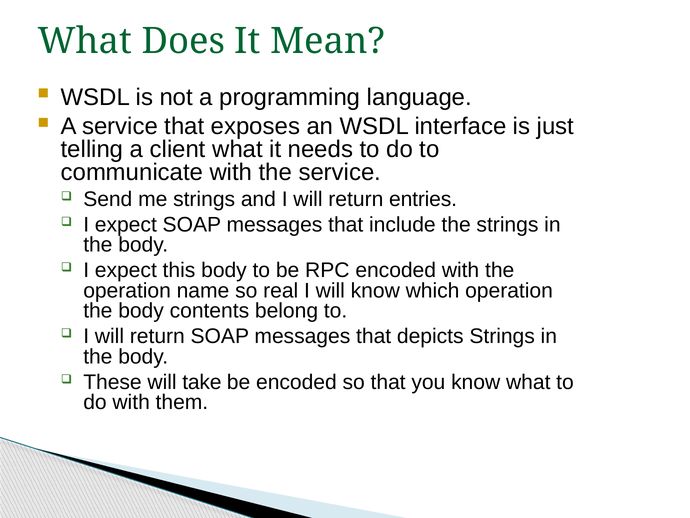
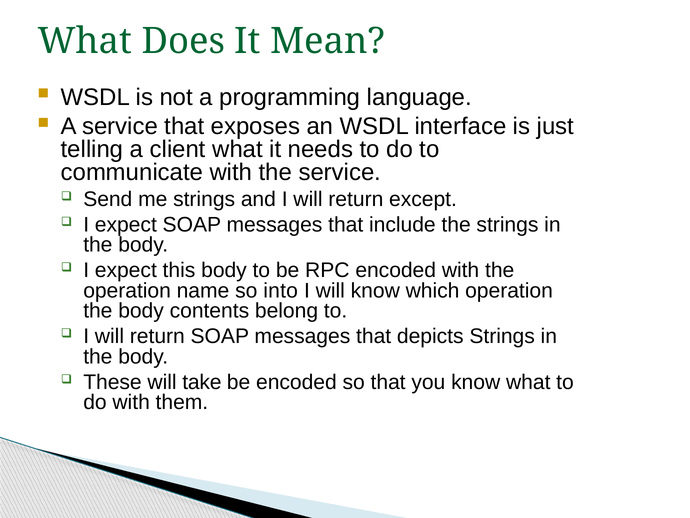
entries: entries -> except (423, 199)
real: real -> into (281, 290)
